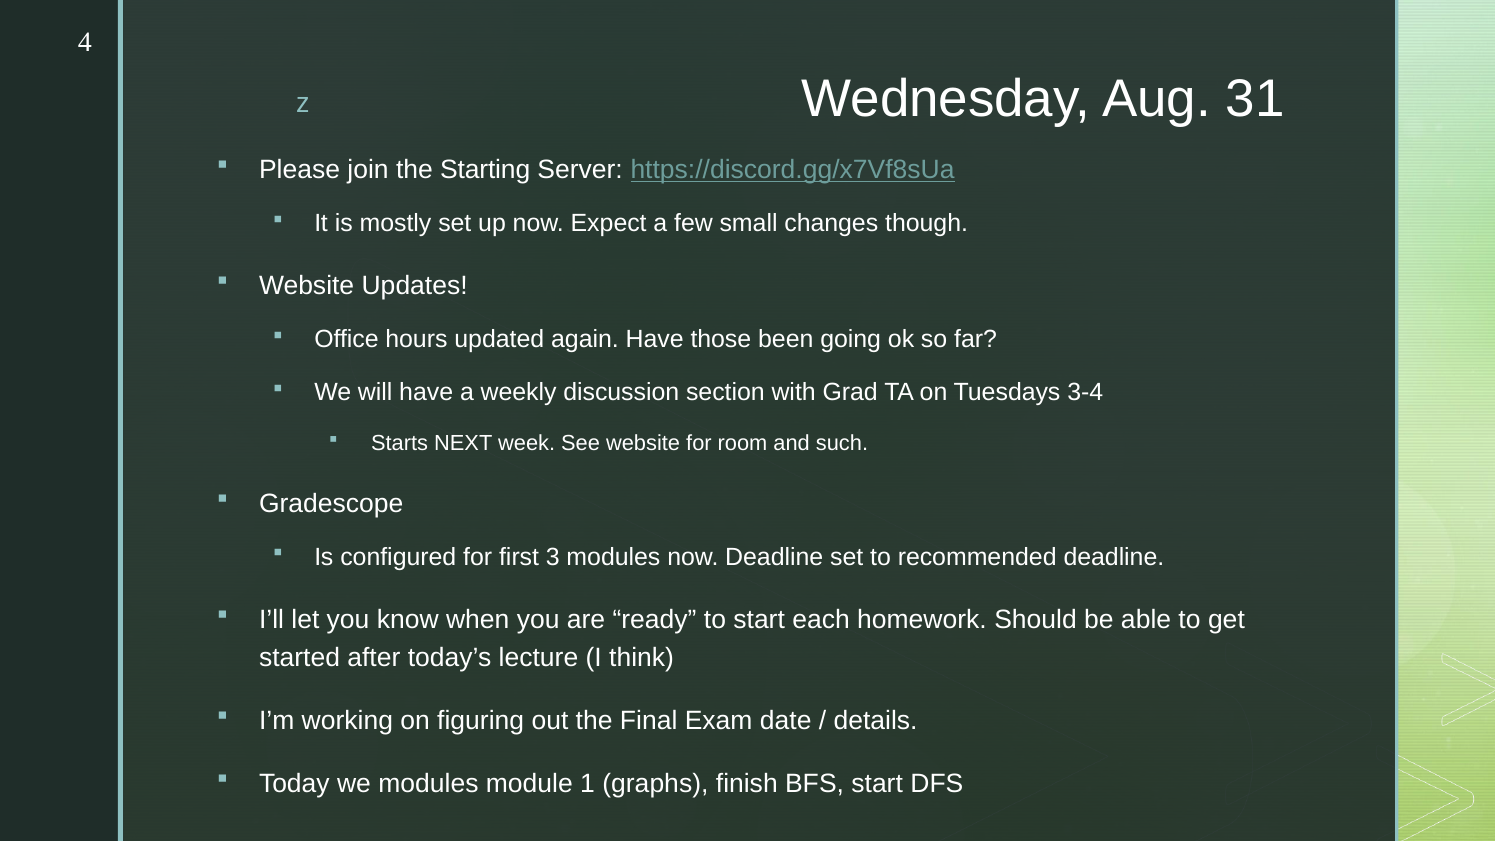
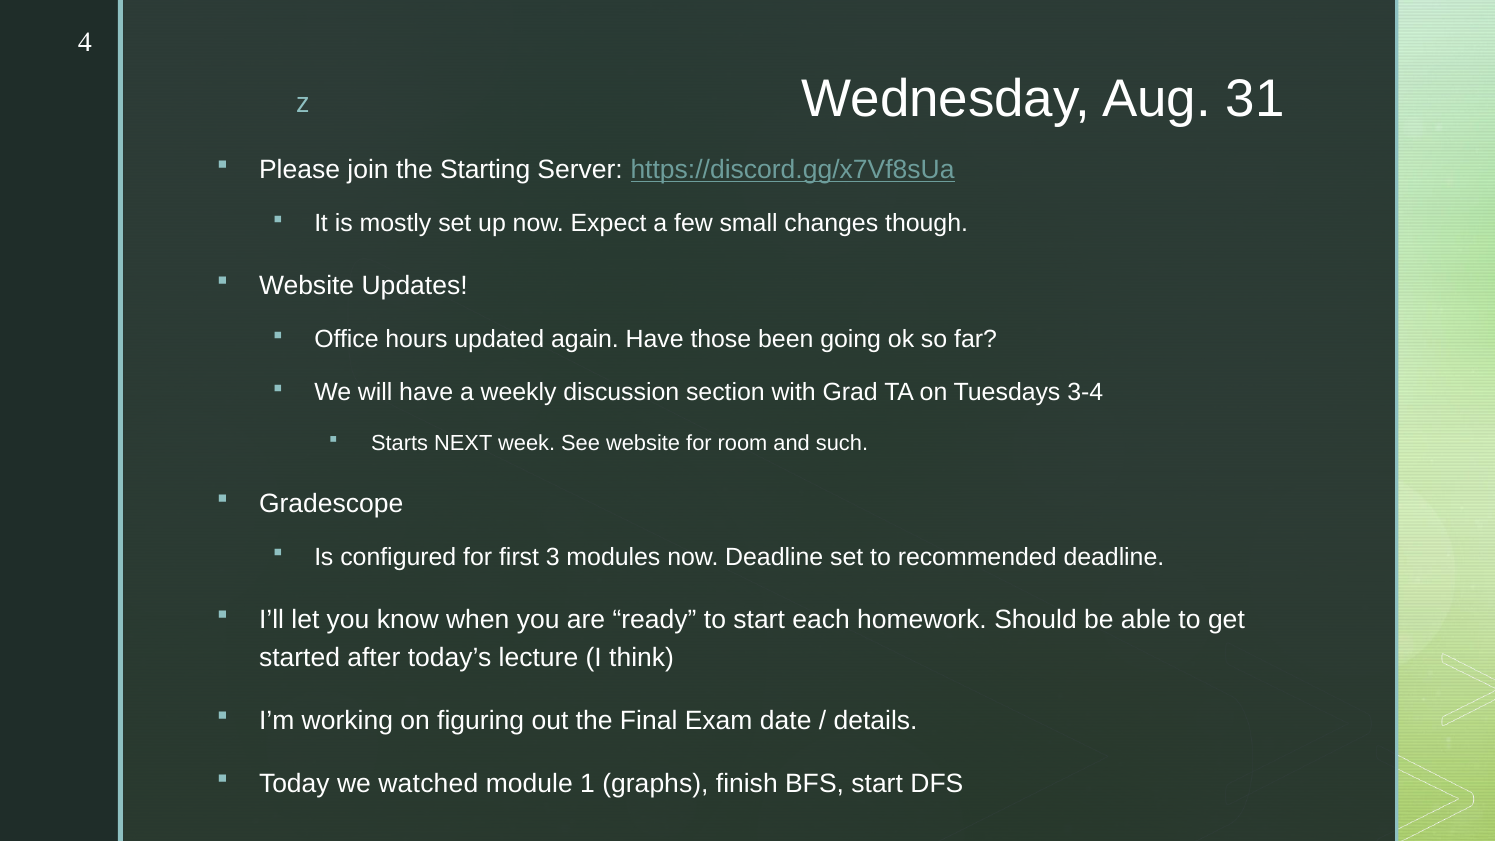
we modules: modules -> watched (428, 784)
